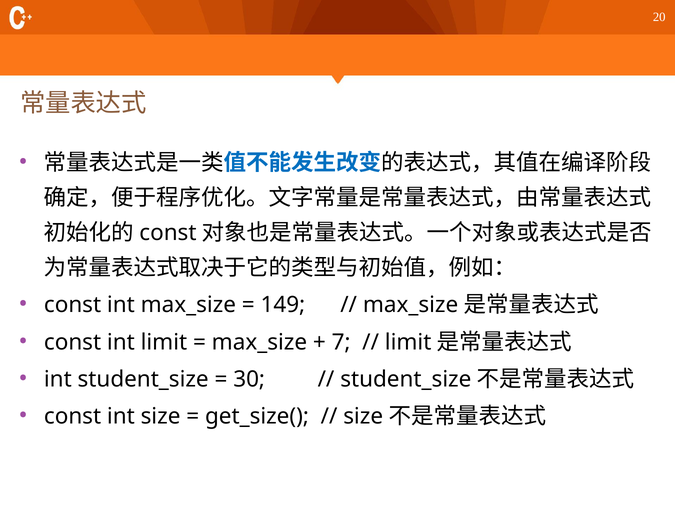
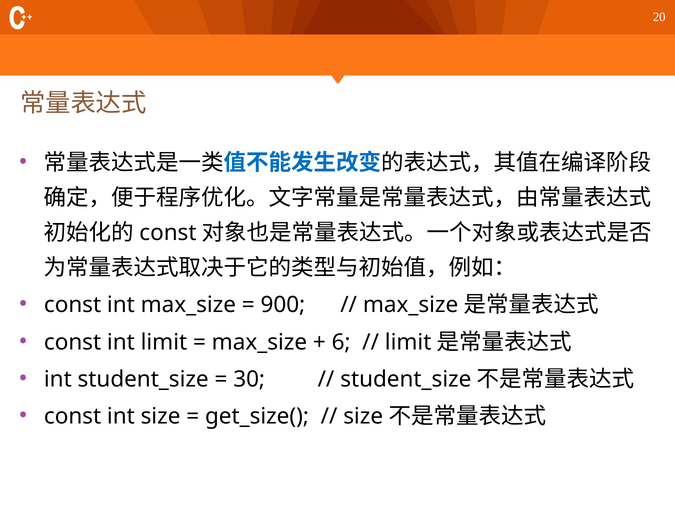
149: 149 -> 900 (283, 305)
7: 7 -> 6 (341, 342)
